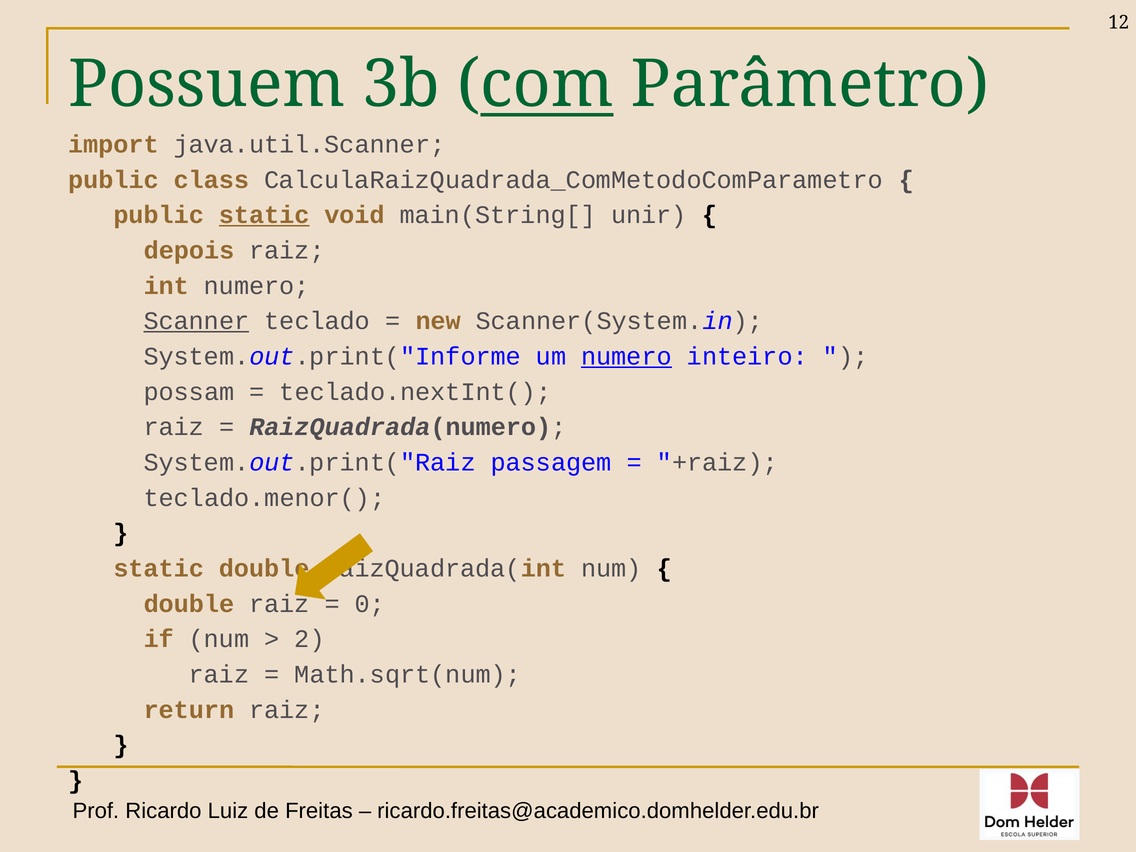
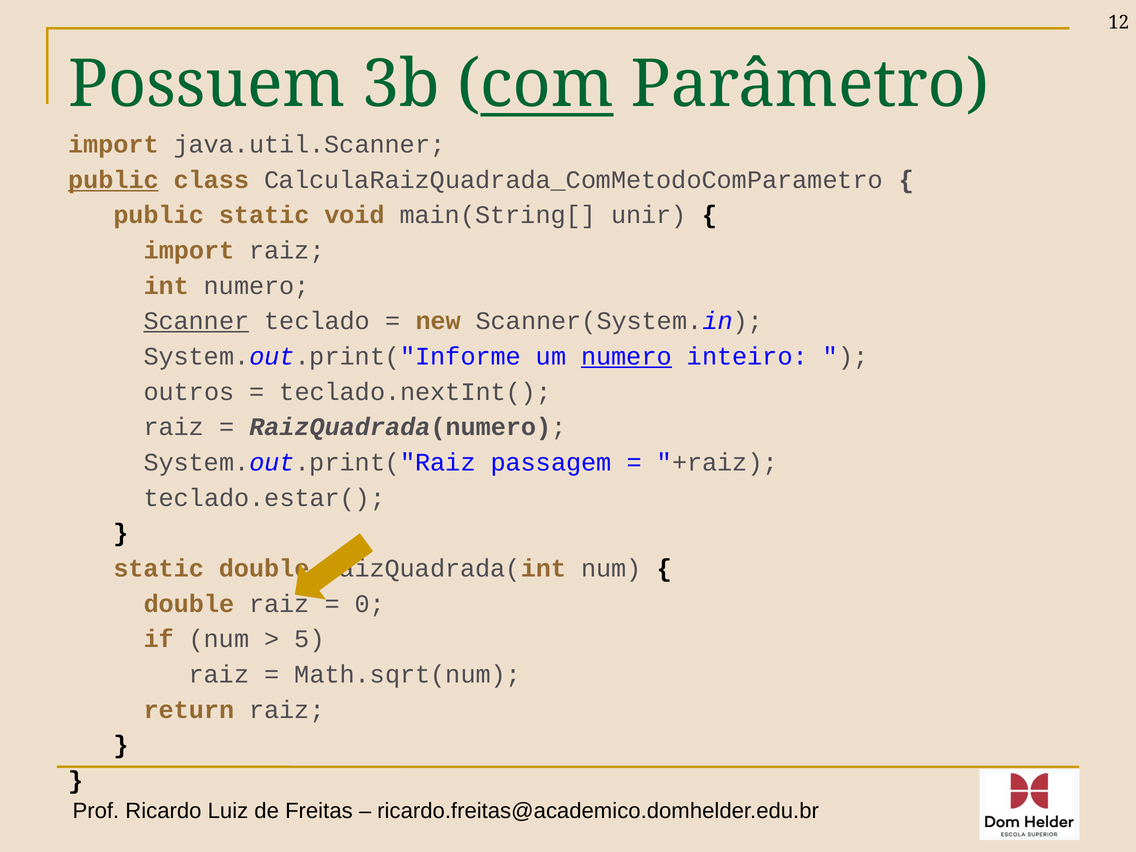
public underline: none -> present (113, 180)
static underline: present -> none (264, 215)
depois: depois -> import (189, 250)
possam: possam -> outros (189, 392)
teclado.menor(: teclado.menor( -> teclado.estar( (264, 498)
2: 2 -> 5 (310, 639)
